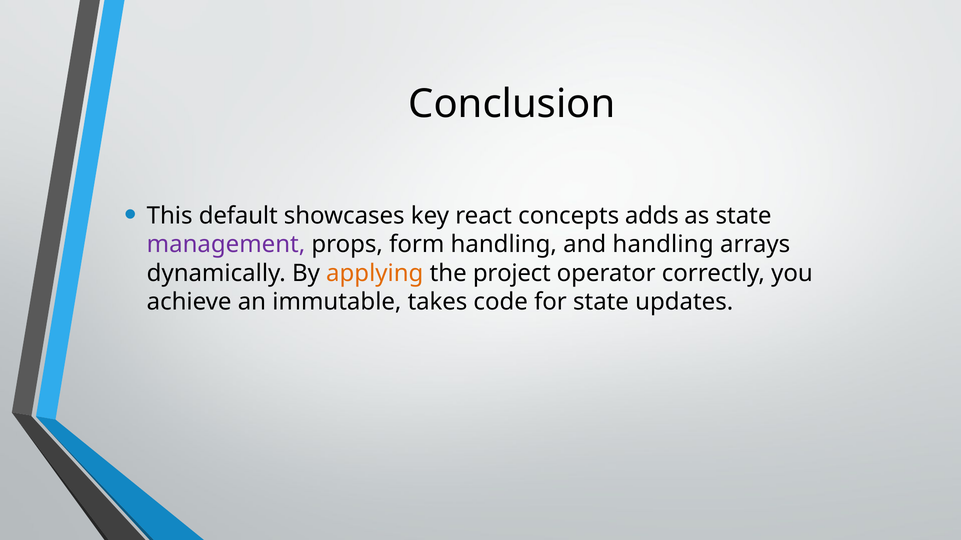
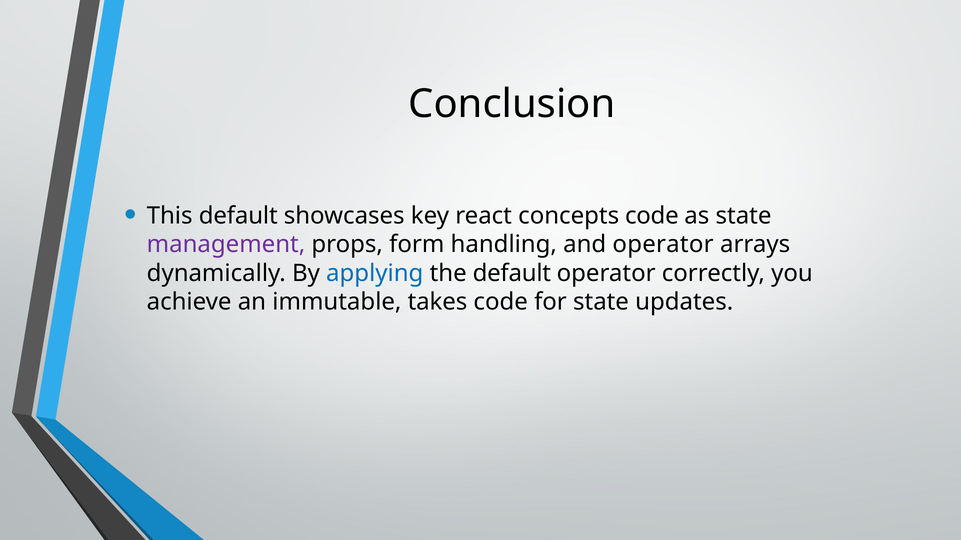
concepts adds: adds -> code (652, 216)
and handling: handling -> operator (663, 245)
applying colour: orange -> blue (375, 273)
the project: project -> default (512, 273)
